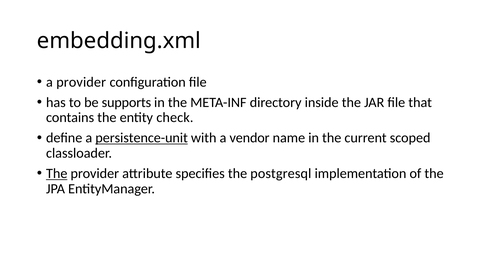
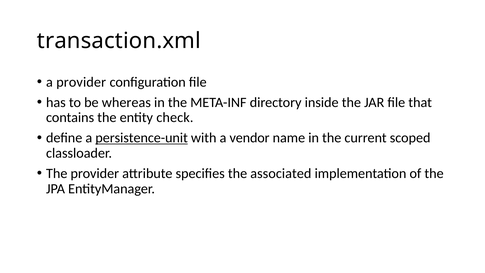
embedding.xml: embedding.xml -> transaction.xml (119, 41)
supports: supports -> whereas (126, 102)
The underline: present -> none (57, 173)
postgresql: postgresql -> associated (281, 173)
